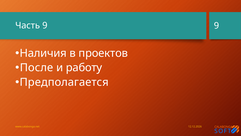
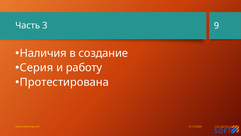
Часть 9: 9 -> 3 (45, 26)
проектов: проектов -> создание (103, 53)
После: После -> Серия (37, 67)
Предполагается: Предполагается -> Протестирована (64, 82)
